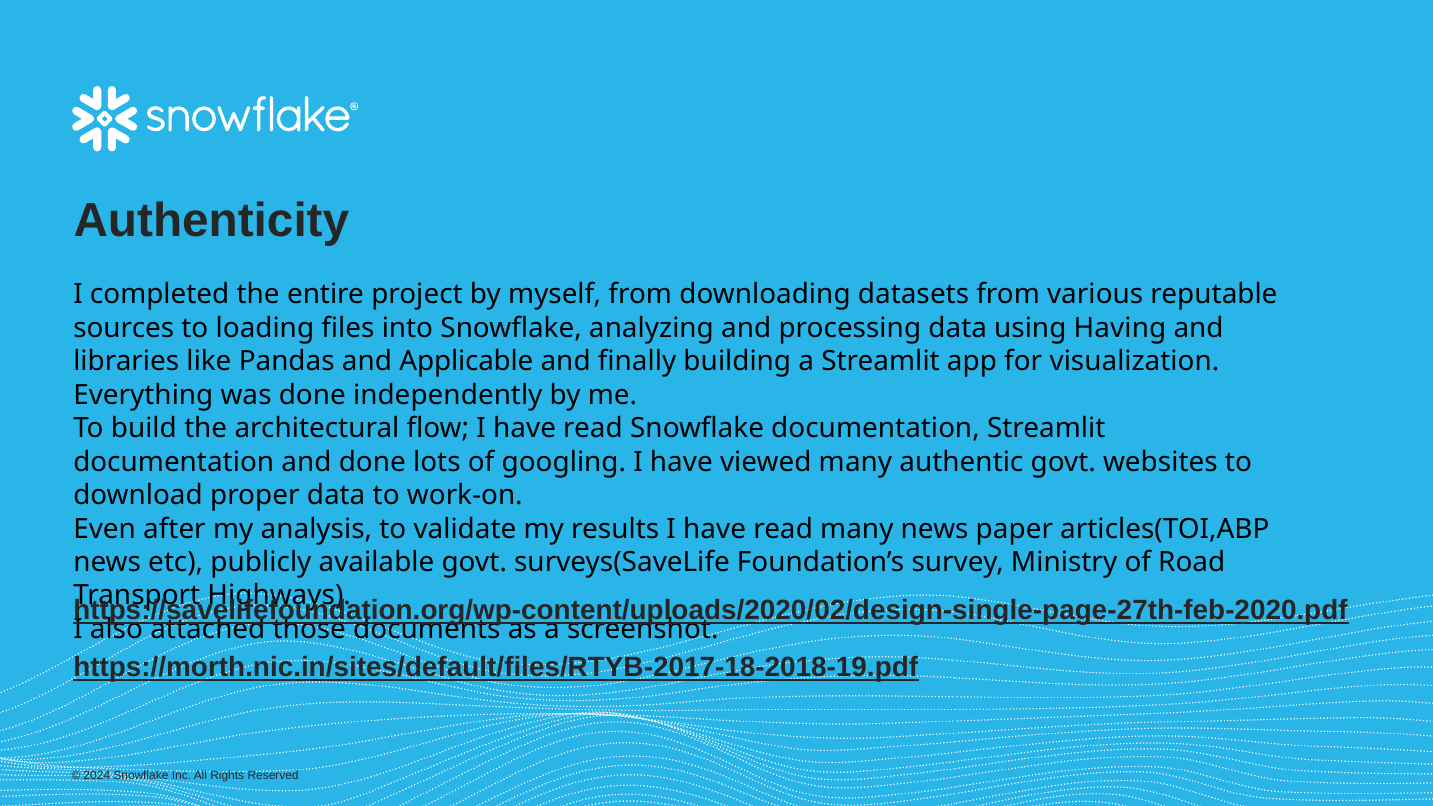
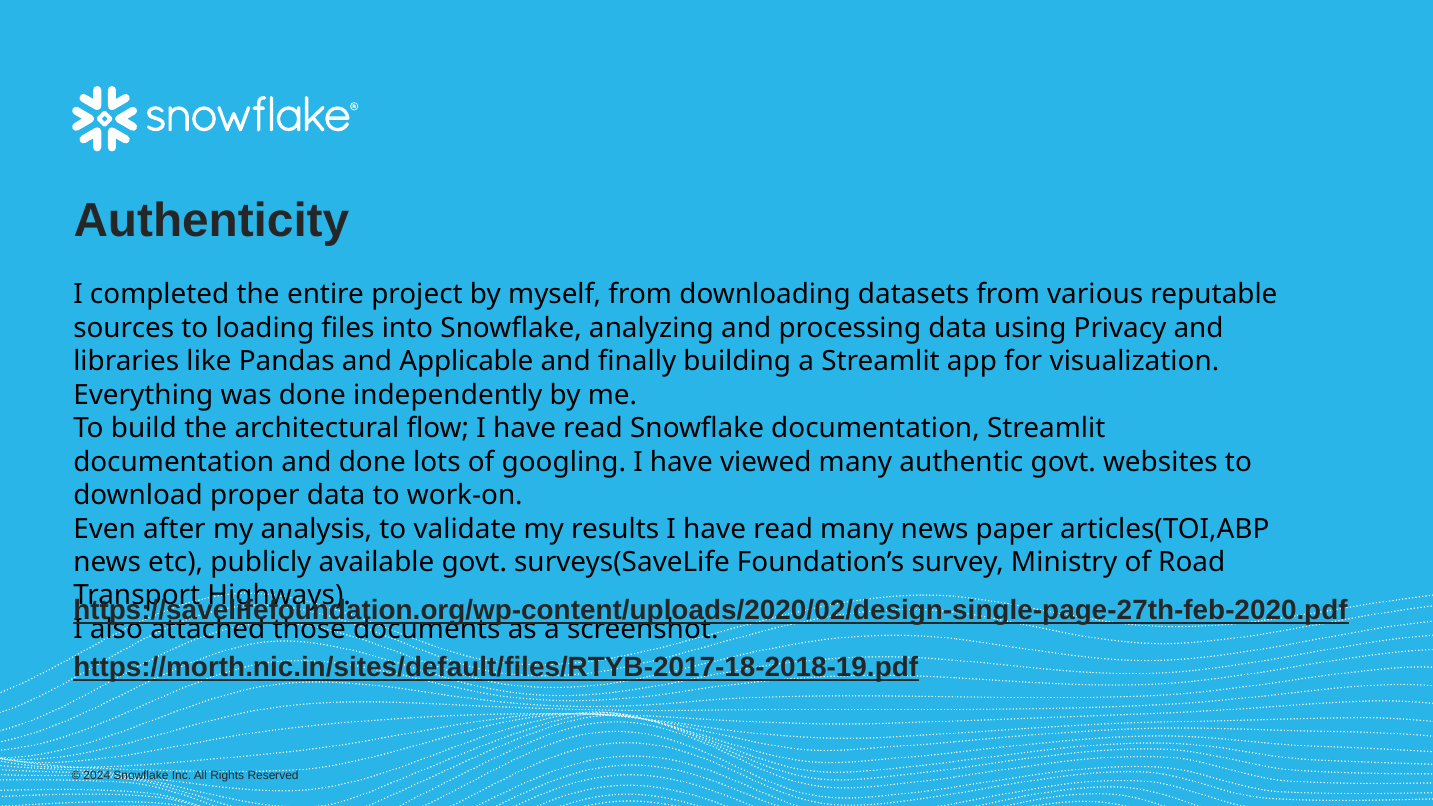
Having: Having -> Privacy (1120, 328)
